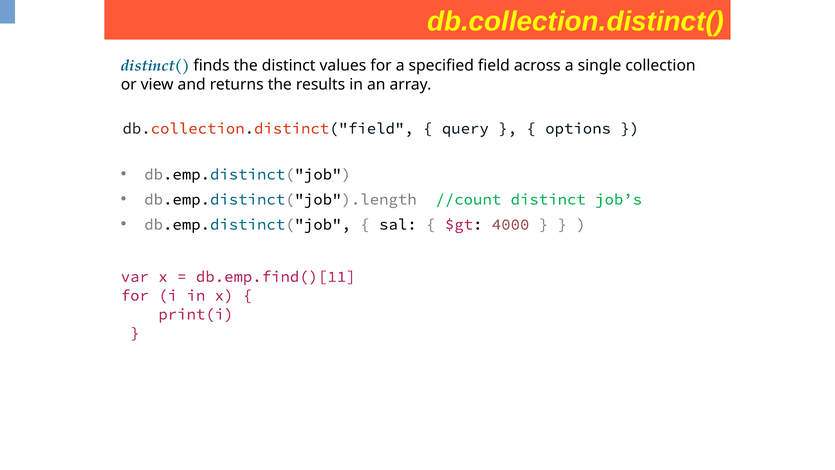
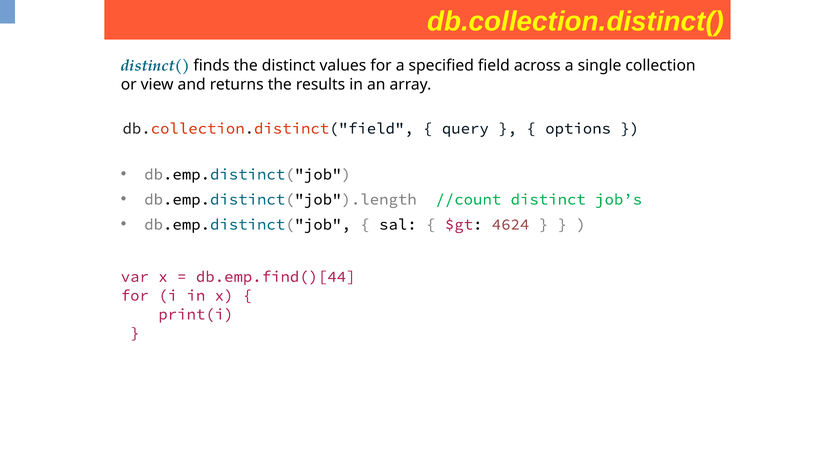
4000: 4000 -> 4624 (511, 224)
db.emp.find()[11: db.emp.find()[11 -> db.emp.find()[44 (276, 276)
